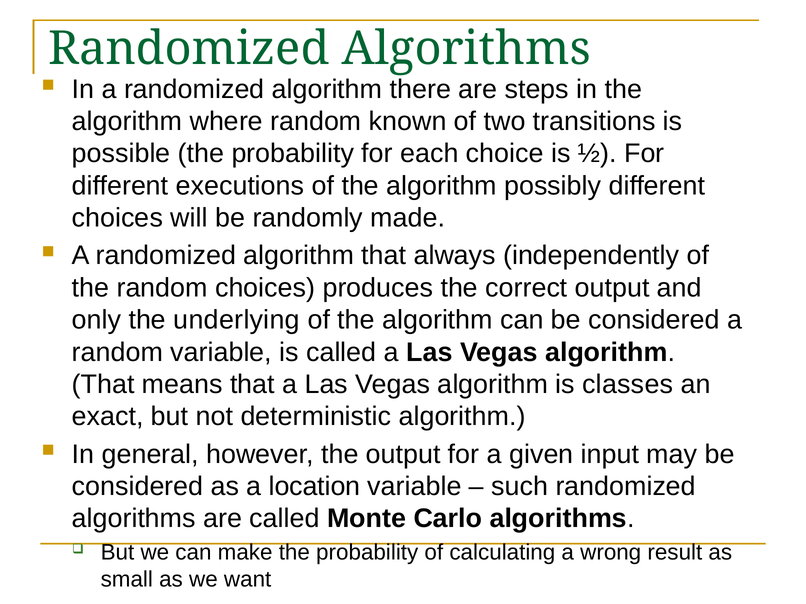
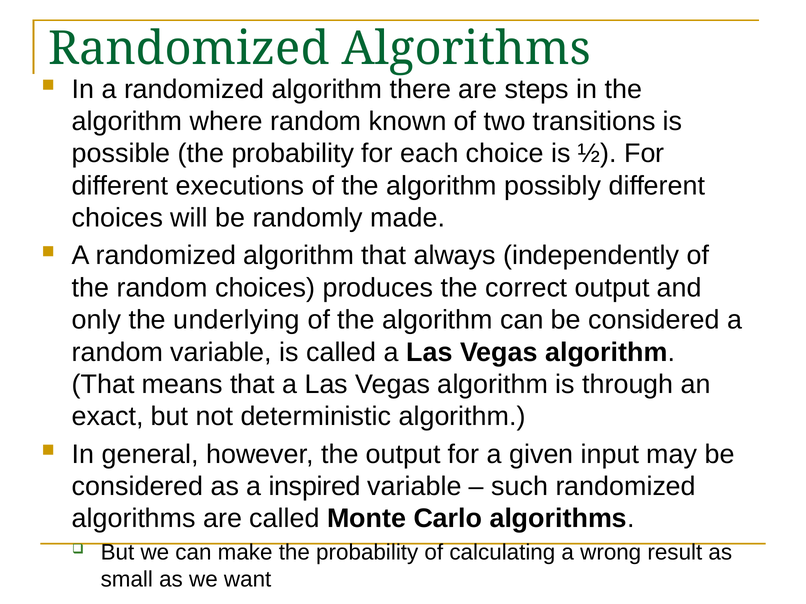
classes: classes -> through (628, 385)
location: location -> inspired (315, 487)
